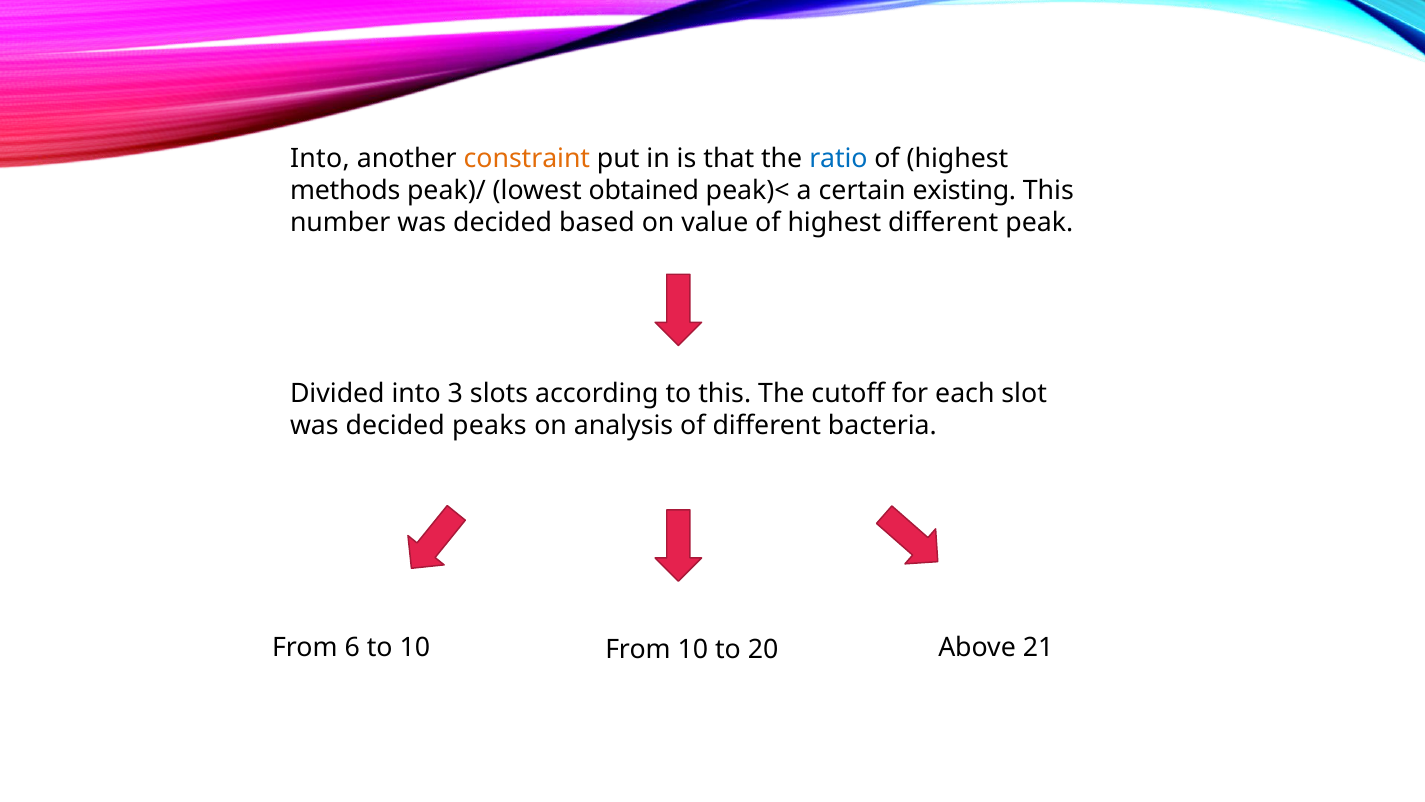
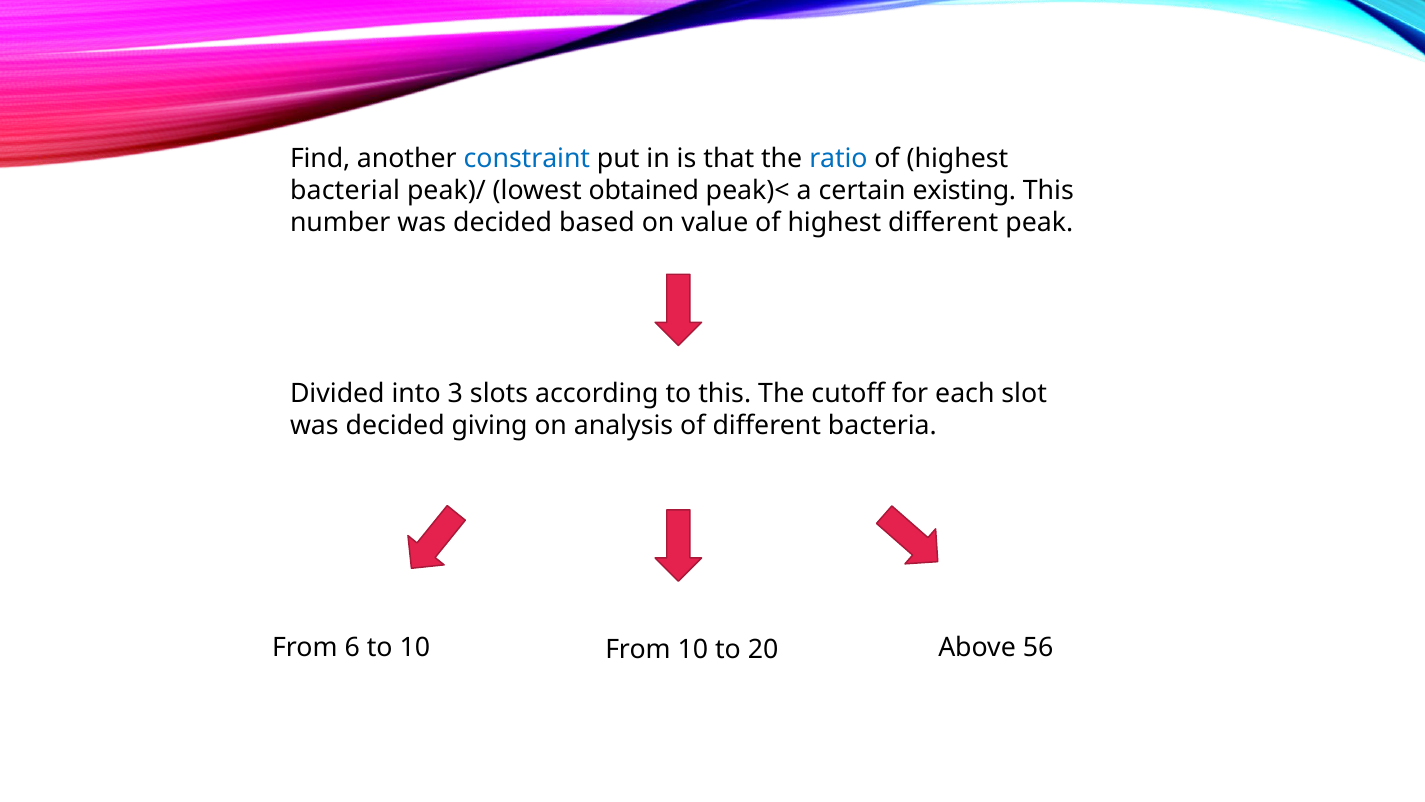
Into: Into -> Find (320, 159)
constraint colour: orange -> blue (527, 159)
methods: methods -> bacterial (345, 191)
peaks: peaks -> giving (490, 426)
21: 21 -> 56 (1038, 647)
